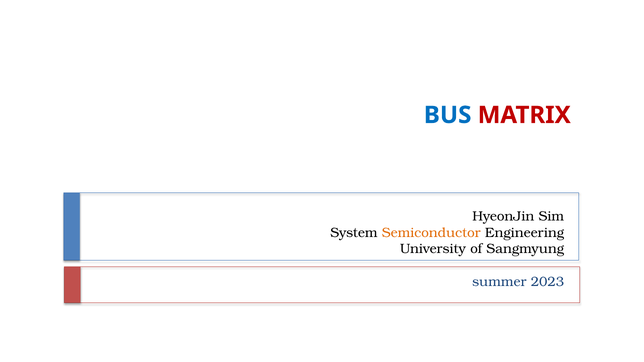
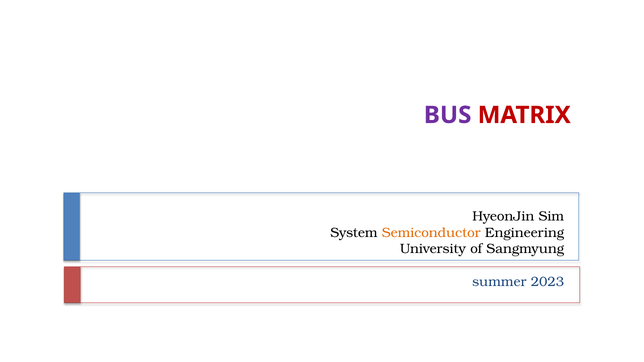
BUS colour: blue -> purple (448, 115)
